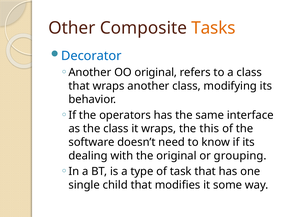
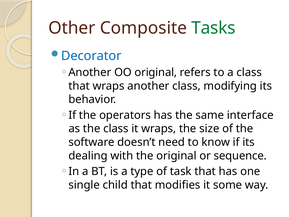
Tasks colour: orange -> green (213, 28)
this: this -> size (209, 129)
grouping: grouping -> sequence (240, 156)
